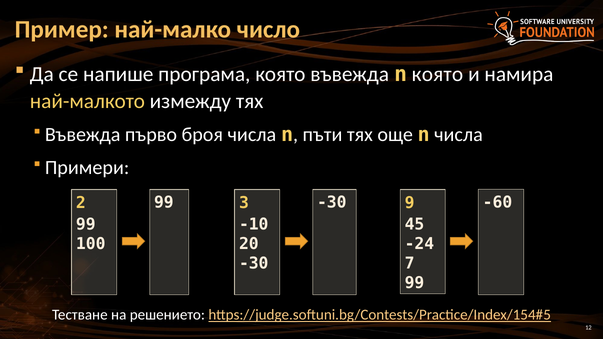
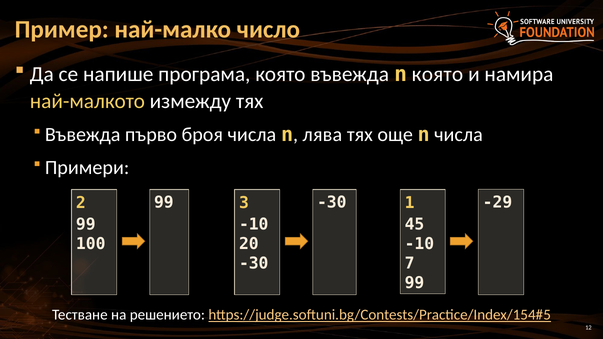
пъти: пъти -> лява (322, 135)
9: 9 -> 1 (410, 203)
-60: -60 -> -29 (497, 203)
-24: -24 -> -10 (419, 244)
